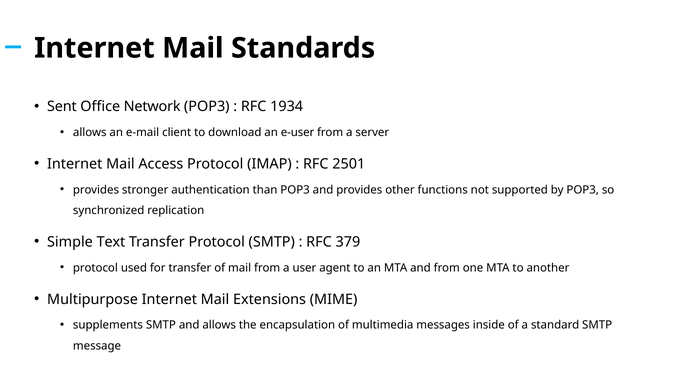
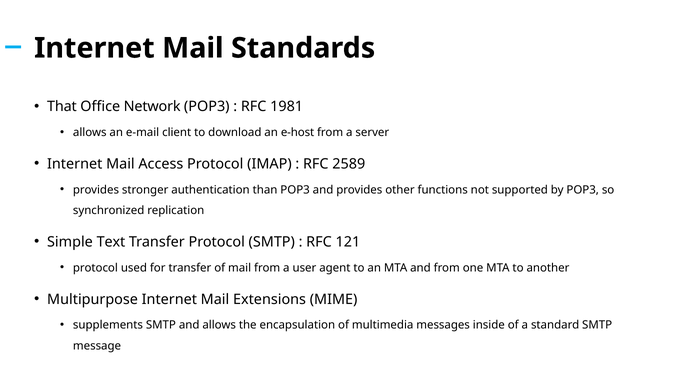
Sent: Sent -> That (62, 107)
1934: 1934 -> 1981 (287, 107)
e-user: e-user -> e-host (298, 133)
2501: 2501 -> 2589 (349, 164)
379: 379 -> 121 (348, 242)
